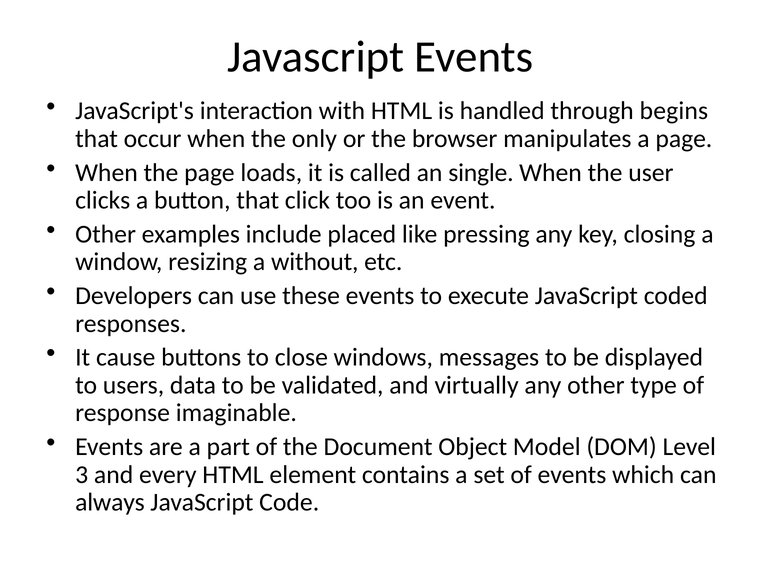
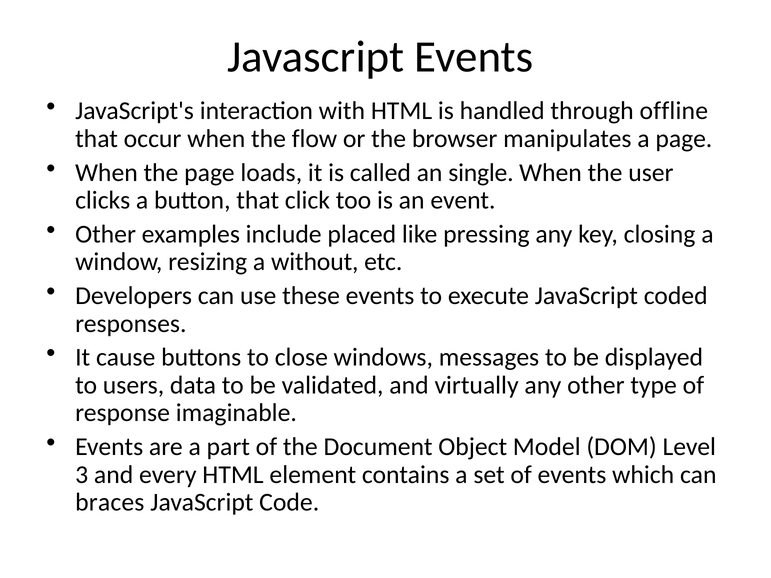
begins: begins -> offline (674, 111)
only: only -> flow (315, 139)
always: always -> braces (110, 503)
